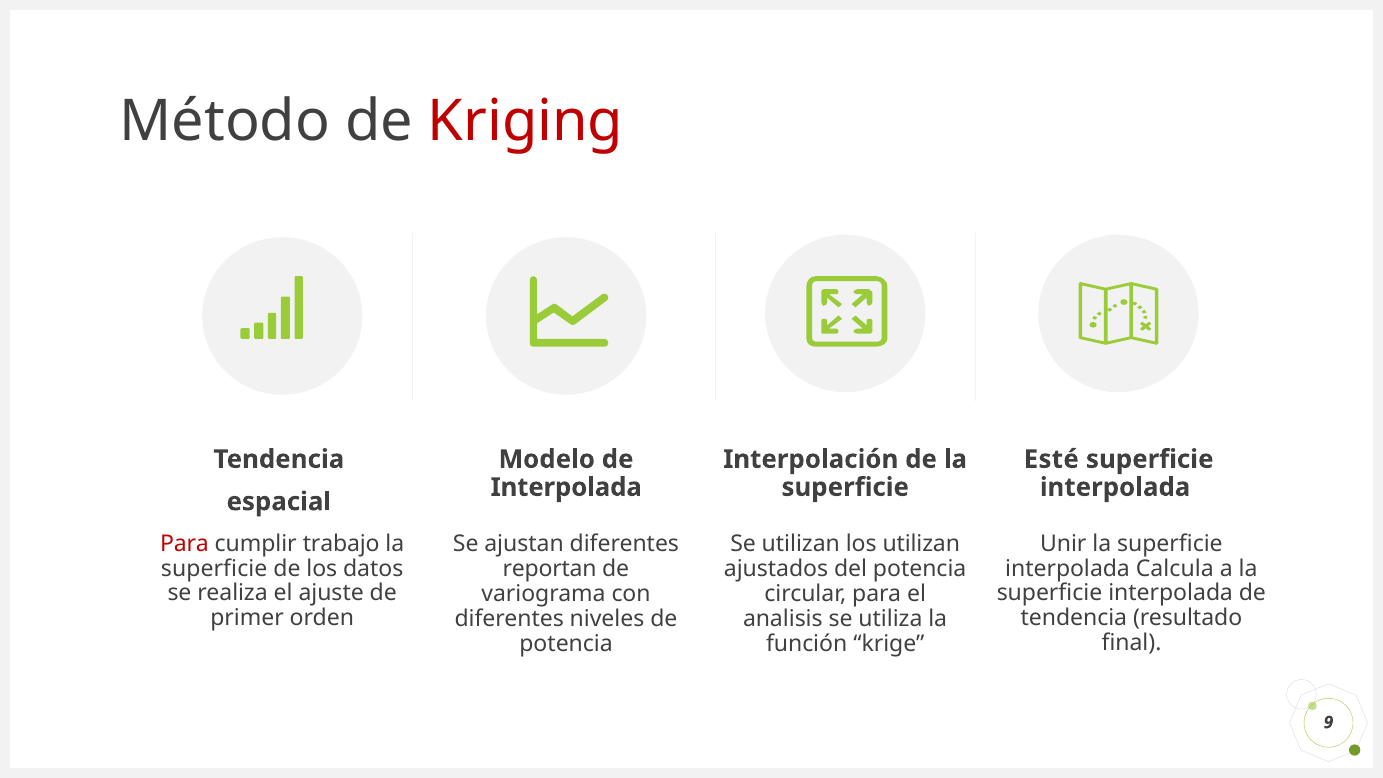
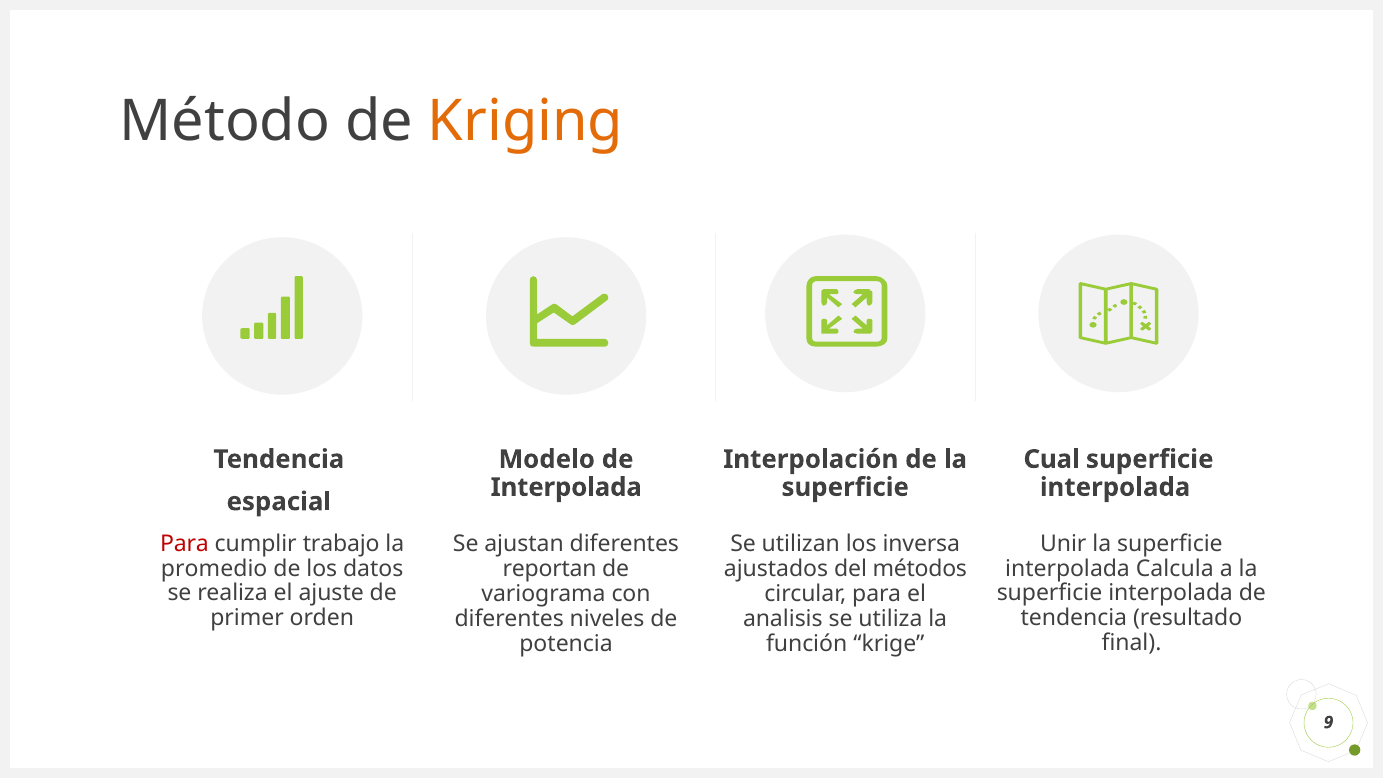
Kriging colour: red -> orange (526, 122)
Esté: Esté -> Cual (1051, 459)
los utilizan: utilizan -> inversa (921, 544)
superficie: superficie -> promedio (214, 568)
del potencia: potencia -> métodos (920, 569)
